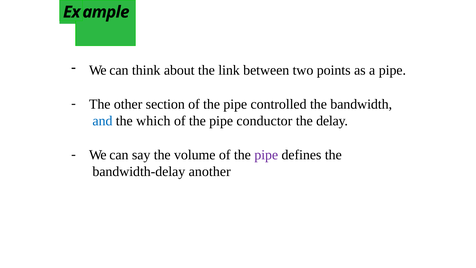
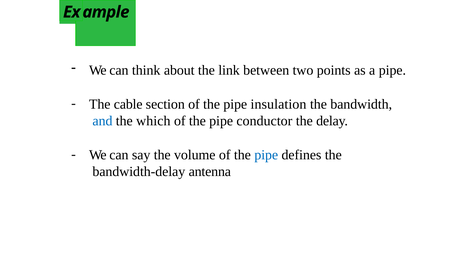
other: other -> cable (128, 104)
controlled: controlled -> insulation (278, 104)
pipe colour: purple -> blue (266, 155)
another: another -> antenna (210, 172)
